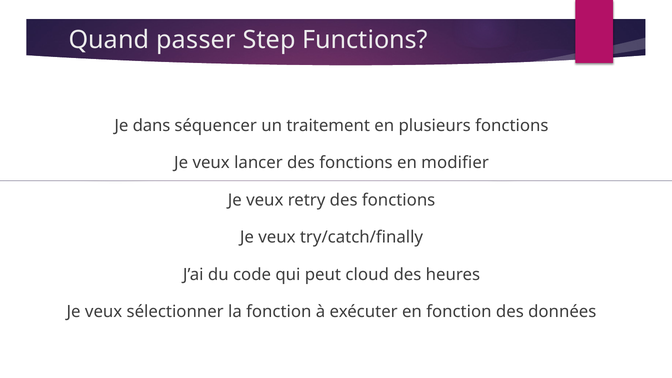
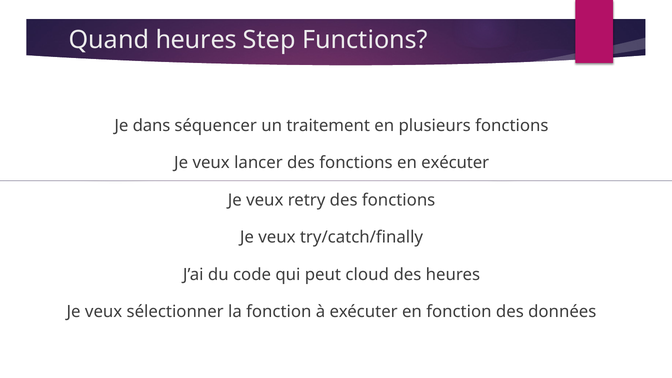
Quand passer: passer -> heures (196, 40)
en modifier: modifier -> exécuter (455, 163)
